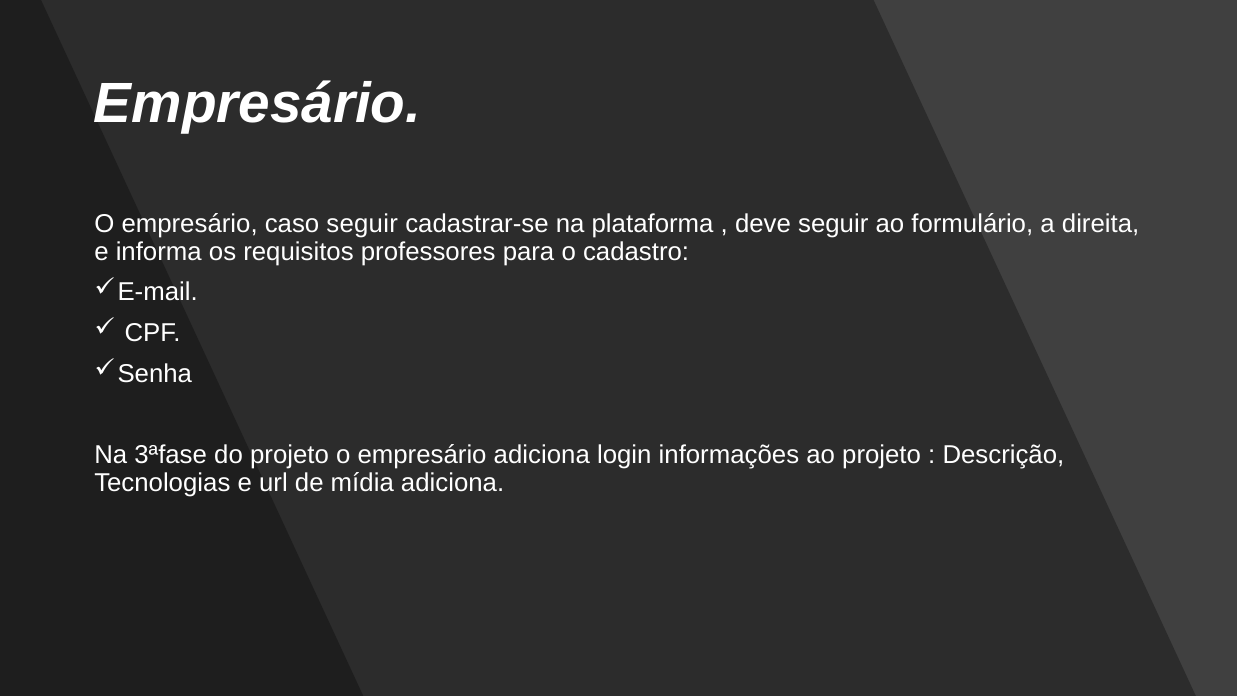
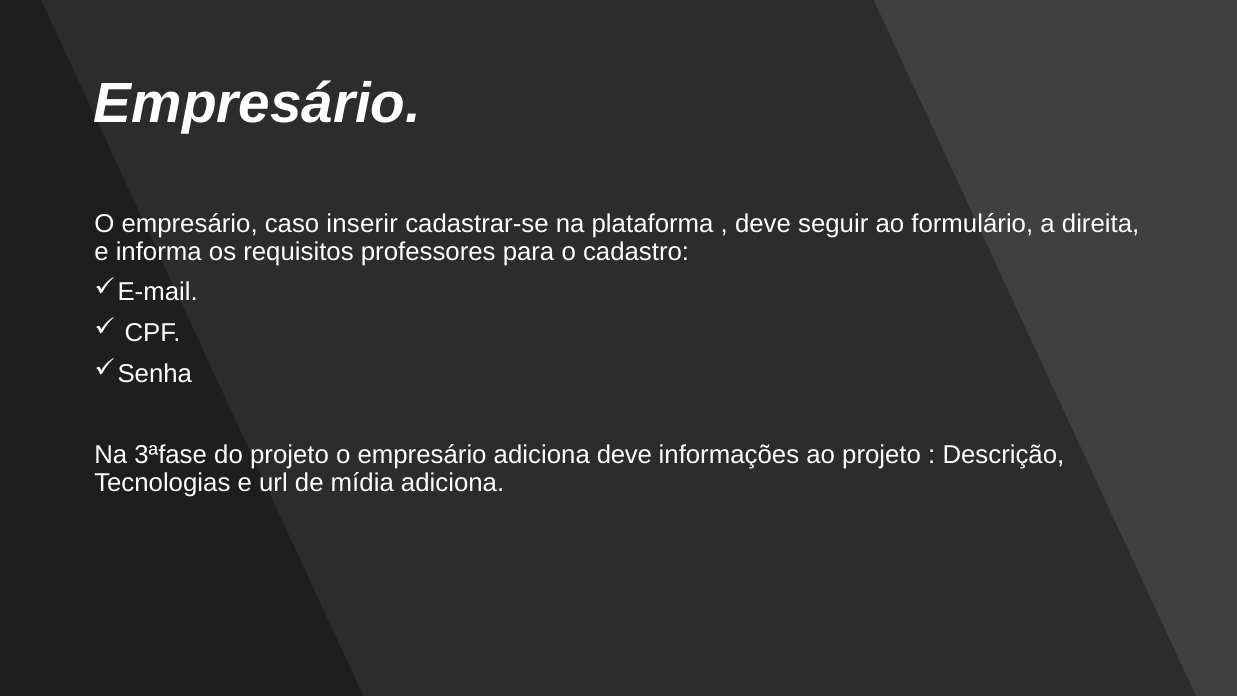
caso seguir: seguir -> inserir (362, 224)
adiciona login: login -> deve (624, 455)
